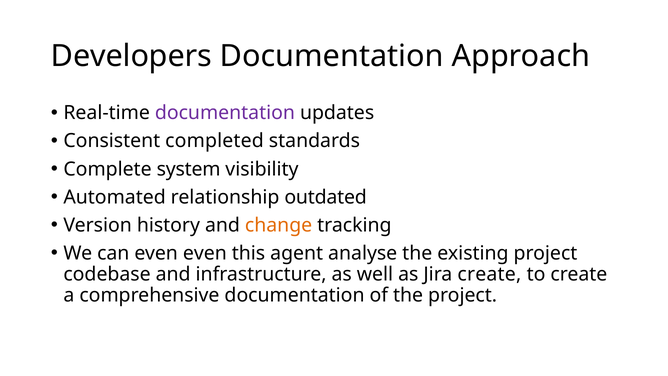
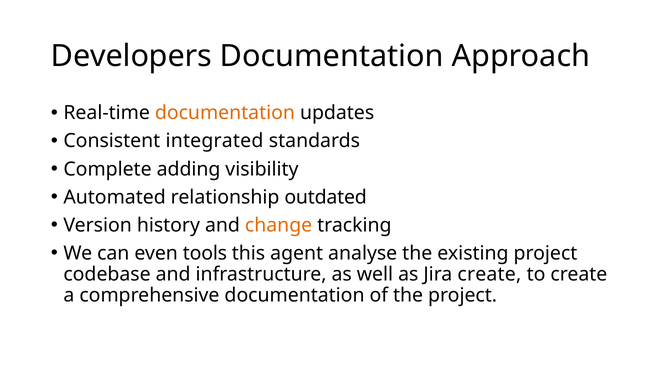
documentation colour: purple -> orange (225, 113)
completed: completed -> integrated (214, 141)
system: system -> adding (189, 169)
even even: even -> tools (205, 253)
